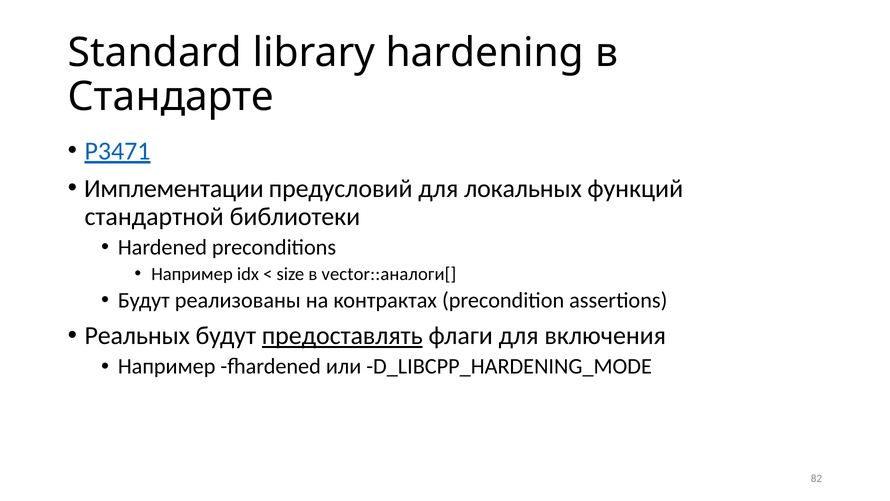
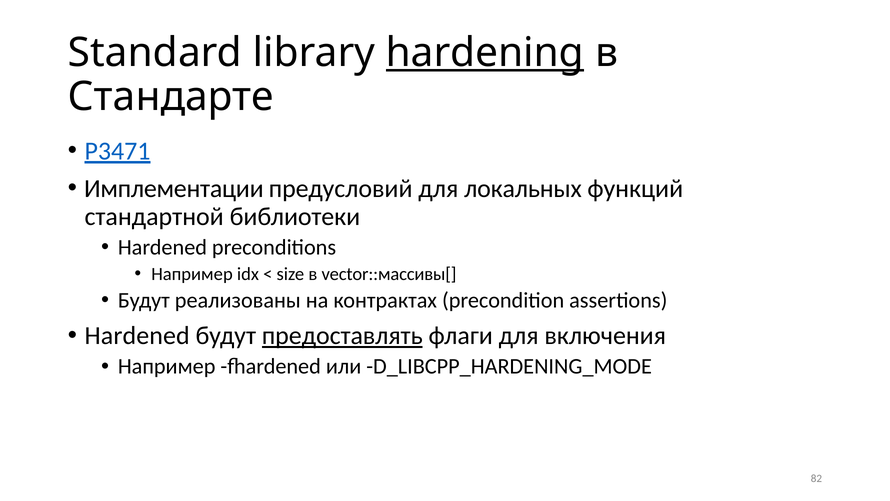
hardening underline: none -> present (485, 53)
vector::аналоги[: vector::аналоги[ -> vector::массивы[ (389, 274)
Реальных: Реальных -> Hardened (137, 336)
